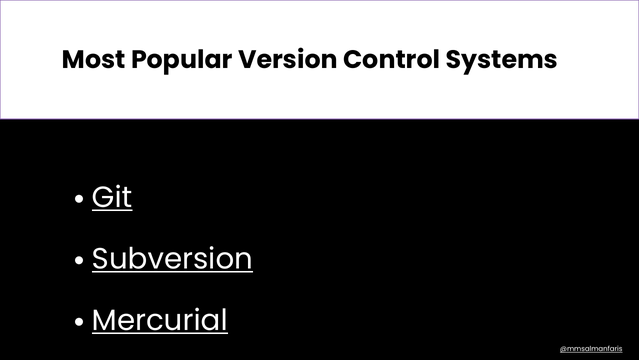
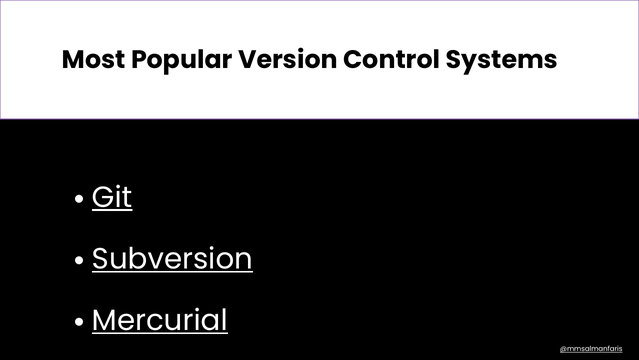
Git underline: none -> present (112, 197)
